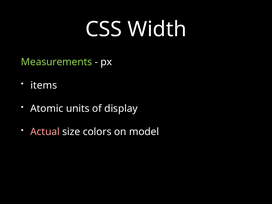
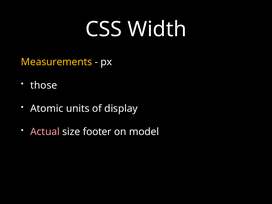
Measurements colour: light green -> yellow (57, 62)
items: items -> those (44, 85)
colors: colors -> footer (97, 132)
